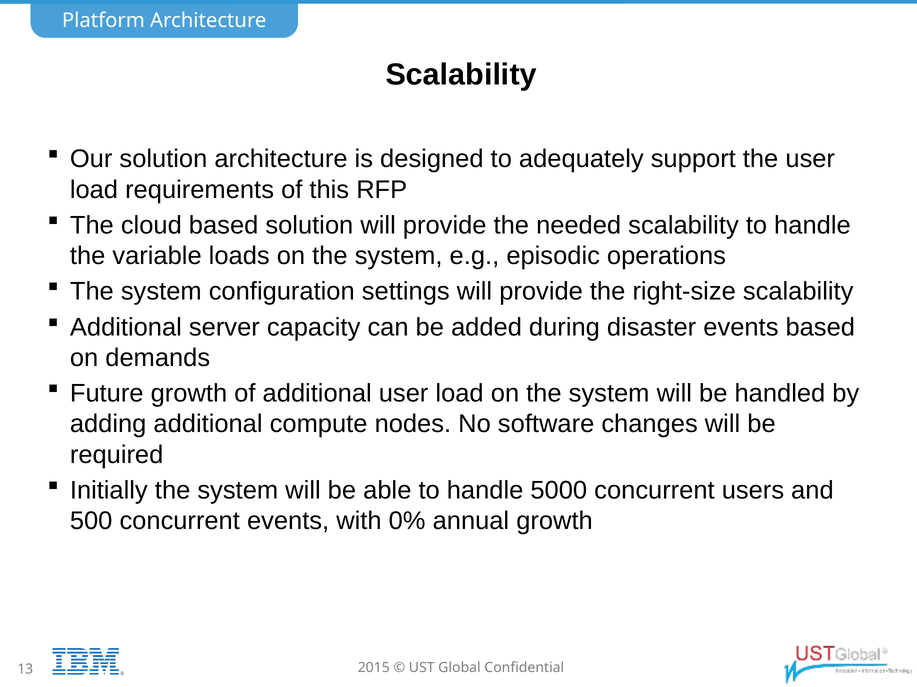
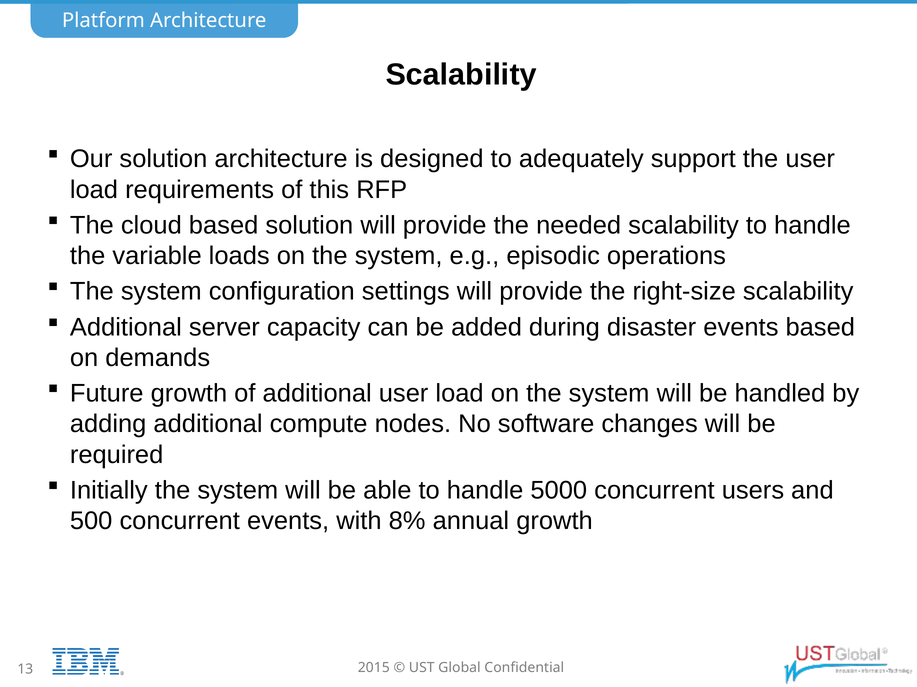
0%: 0% -> 8% (407, 521)
